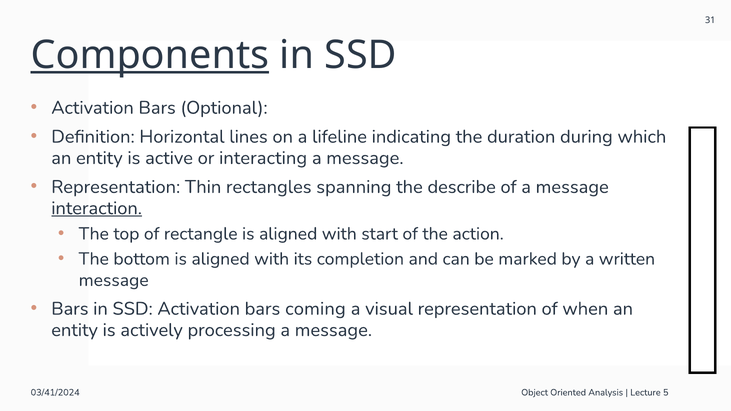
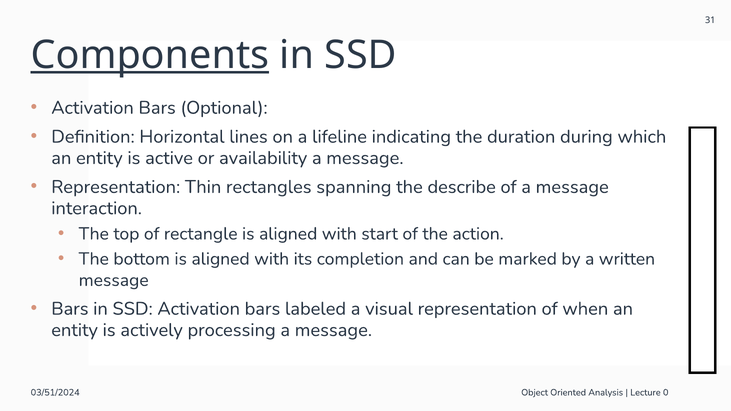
interacting: interacting -> availability (263, 158)
interaction underline: present -> none (97, 208)
coming: coming -> labeled (316, 309)
03/41/2024: 03/41/2024 -> 03/51/2024 (55, 393)
5: 5 -> 0 (666, 393)
